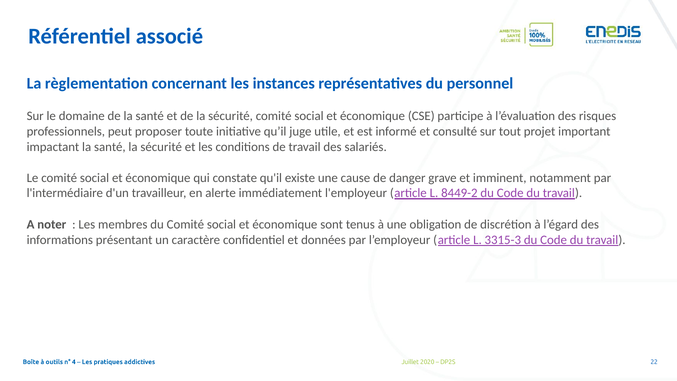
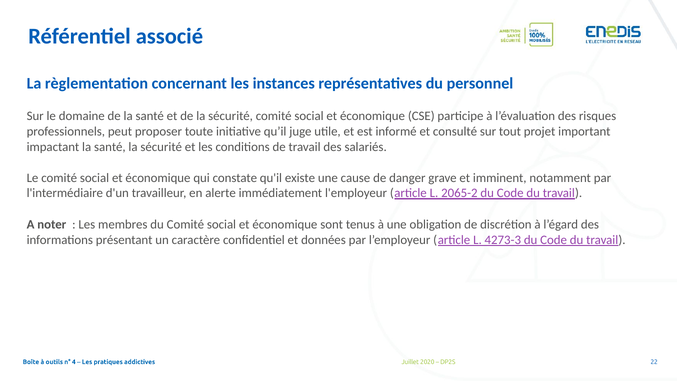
8449-2: 8449-2 -> 2065-2 (459, 193)
3315-3: 3315-3 -> 4273-3 (503, 240)
